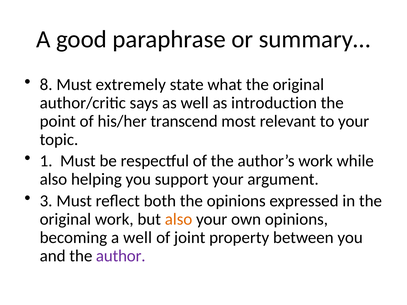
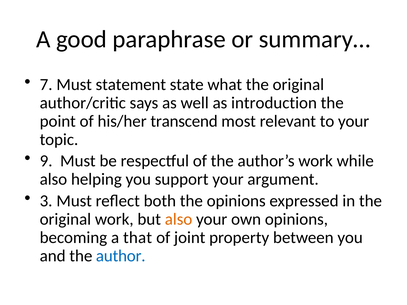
8: 8 -> 7 (46, 85)
extremely: extremely -> statement (131, 85)
1: 1 -> 9 (46, 161)
a well: well -> that (138, 238)
author colour: purple -> blue (121, 256)
